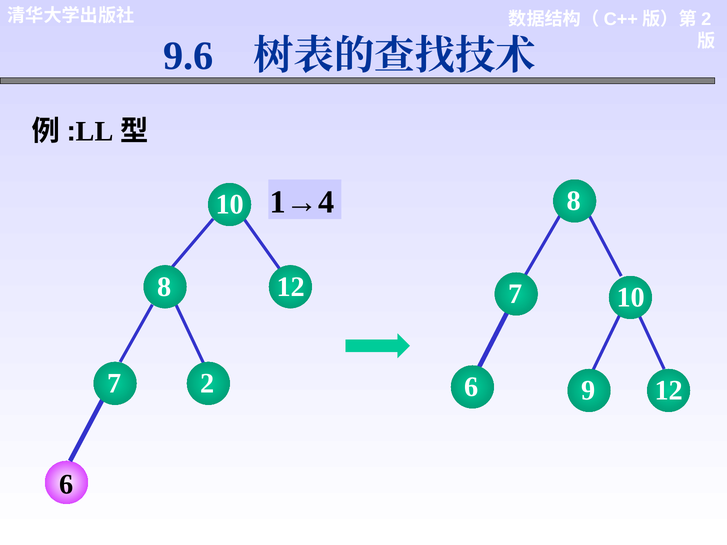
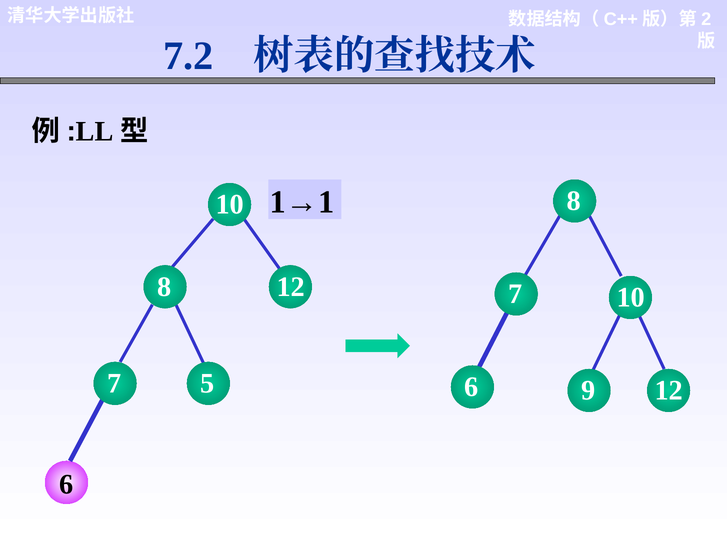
9.6: 9.6 -> 7.2 (188, 56)
1→4: 1→4 -> 1→1 (302, 202)
2: 2 -> 5 (207, 383)
